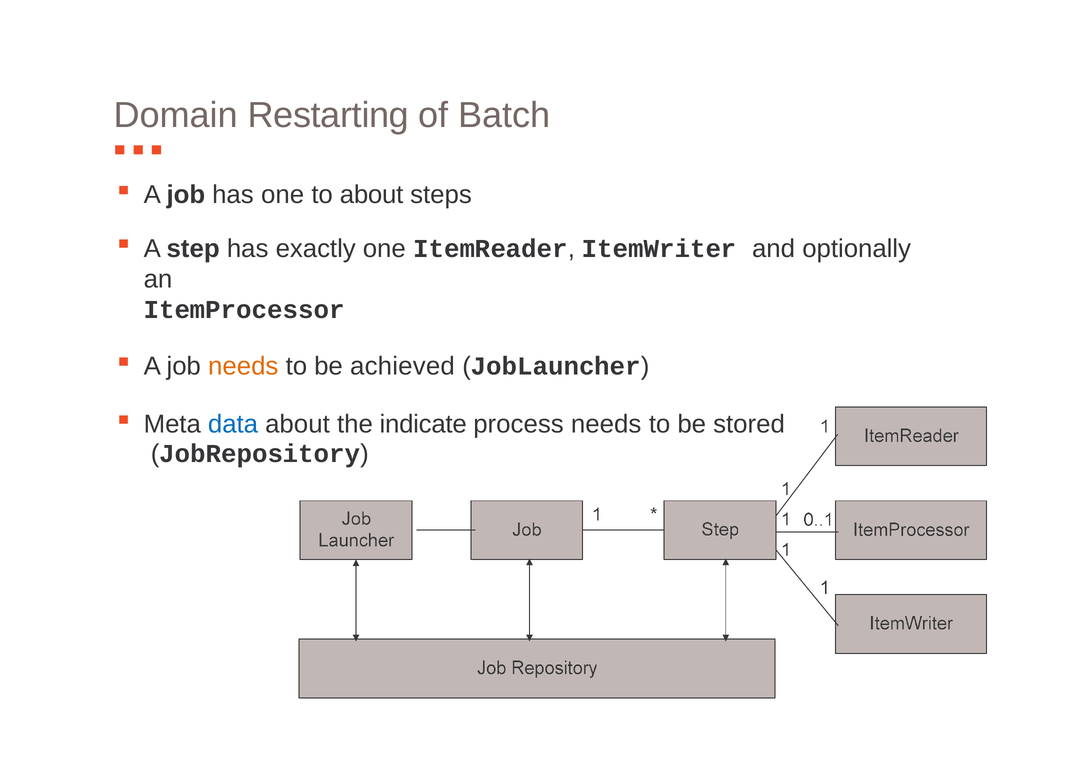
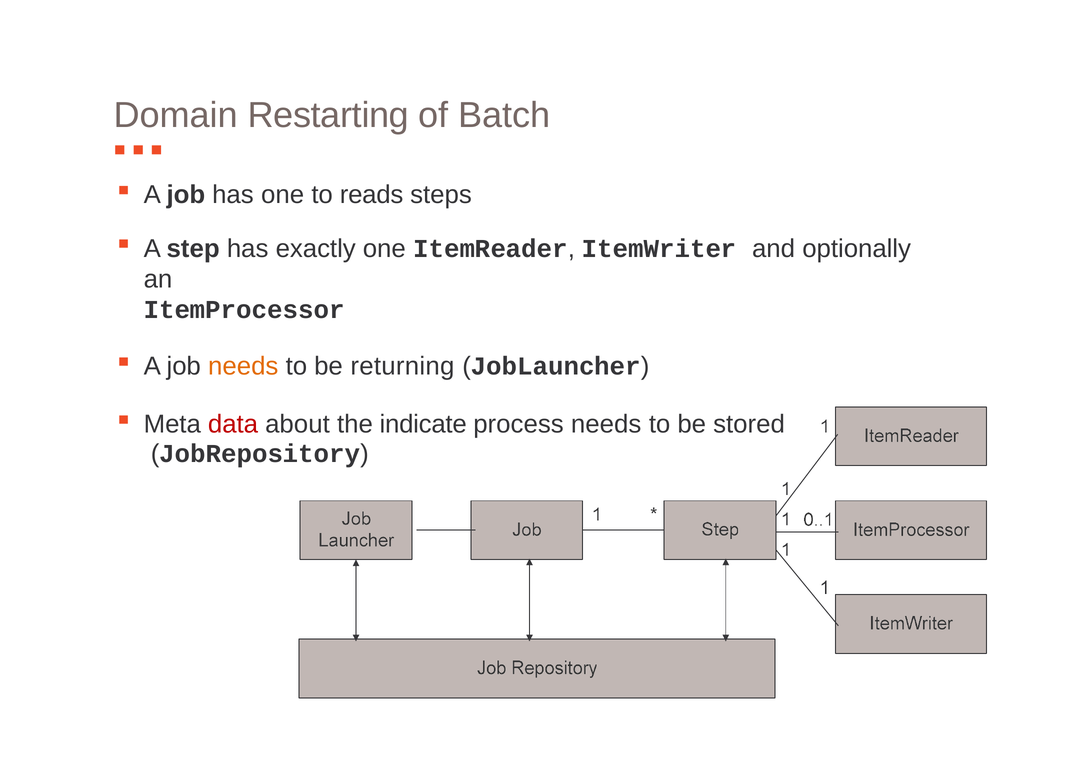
to about: about -> reads (372, 195)
achieved: achieved -> returning (402, 366)
data colour: blue -> red (233, 424)
